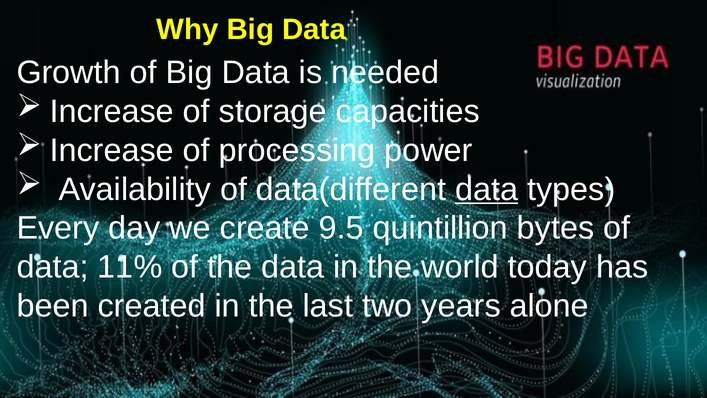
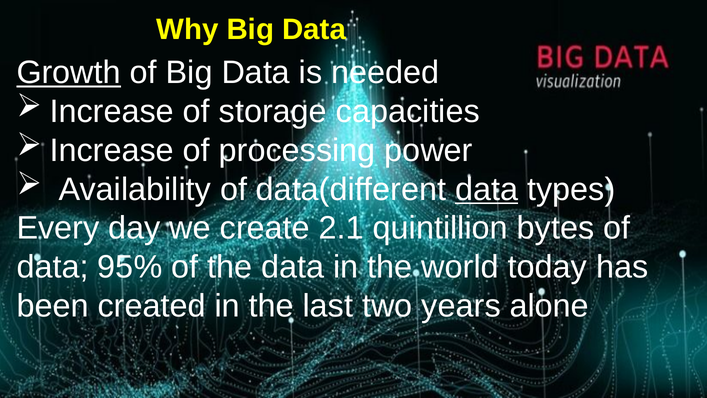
Growth underline: none -> present (69, 73)
9.5: 9.5 -> 2.1 (341, 228)
11%: 11% -> 95% (130, 267)
